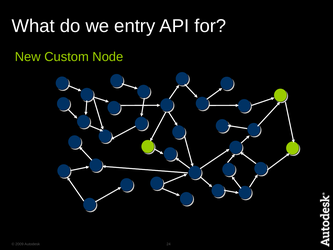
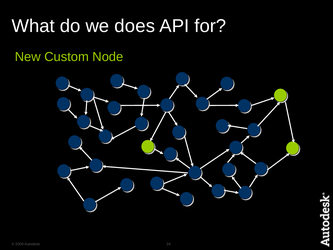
entry: entry -> does (135, 26)
